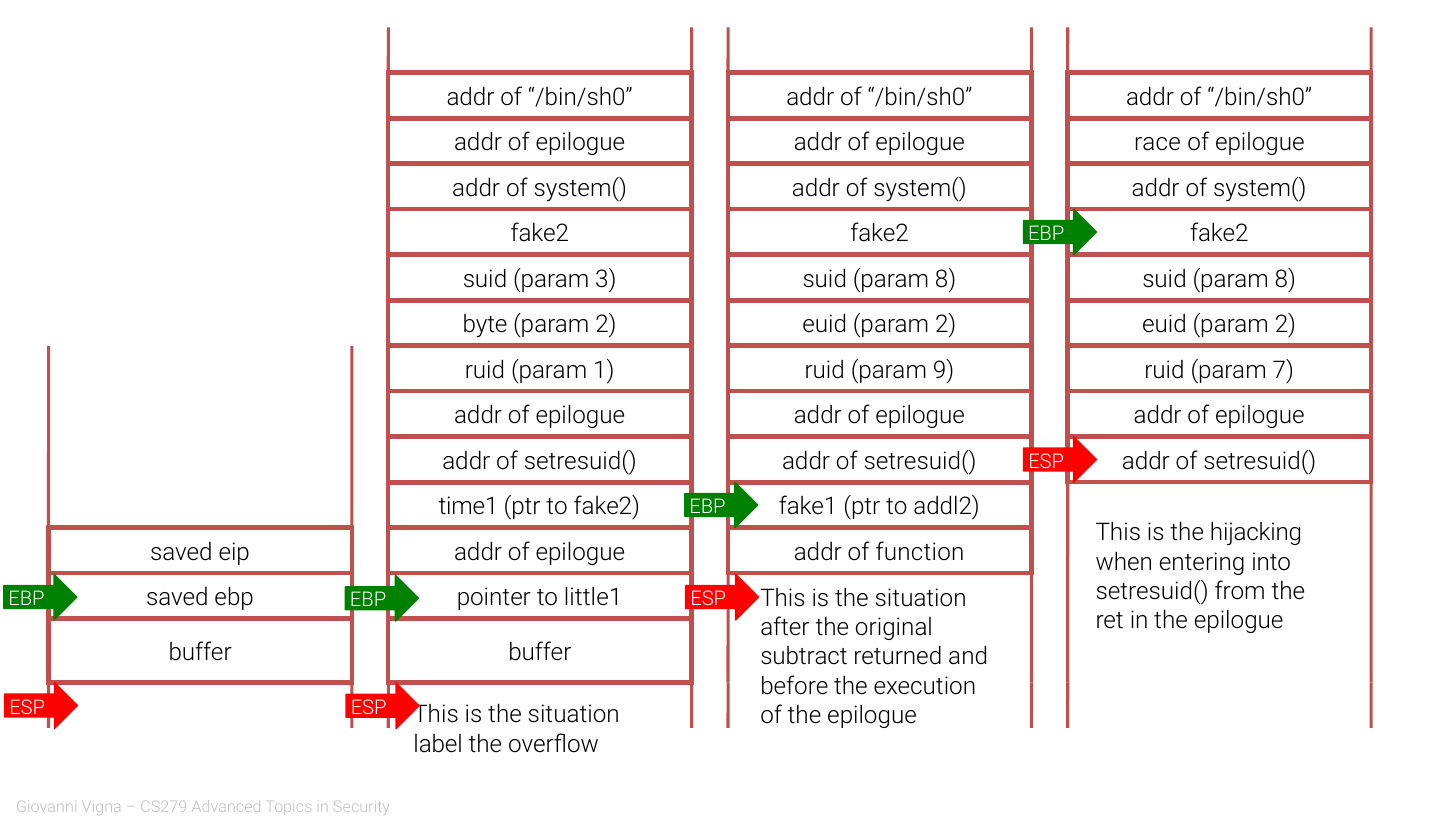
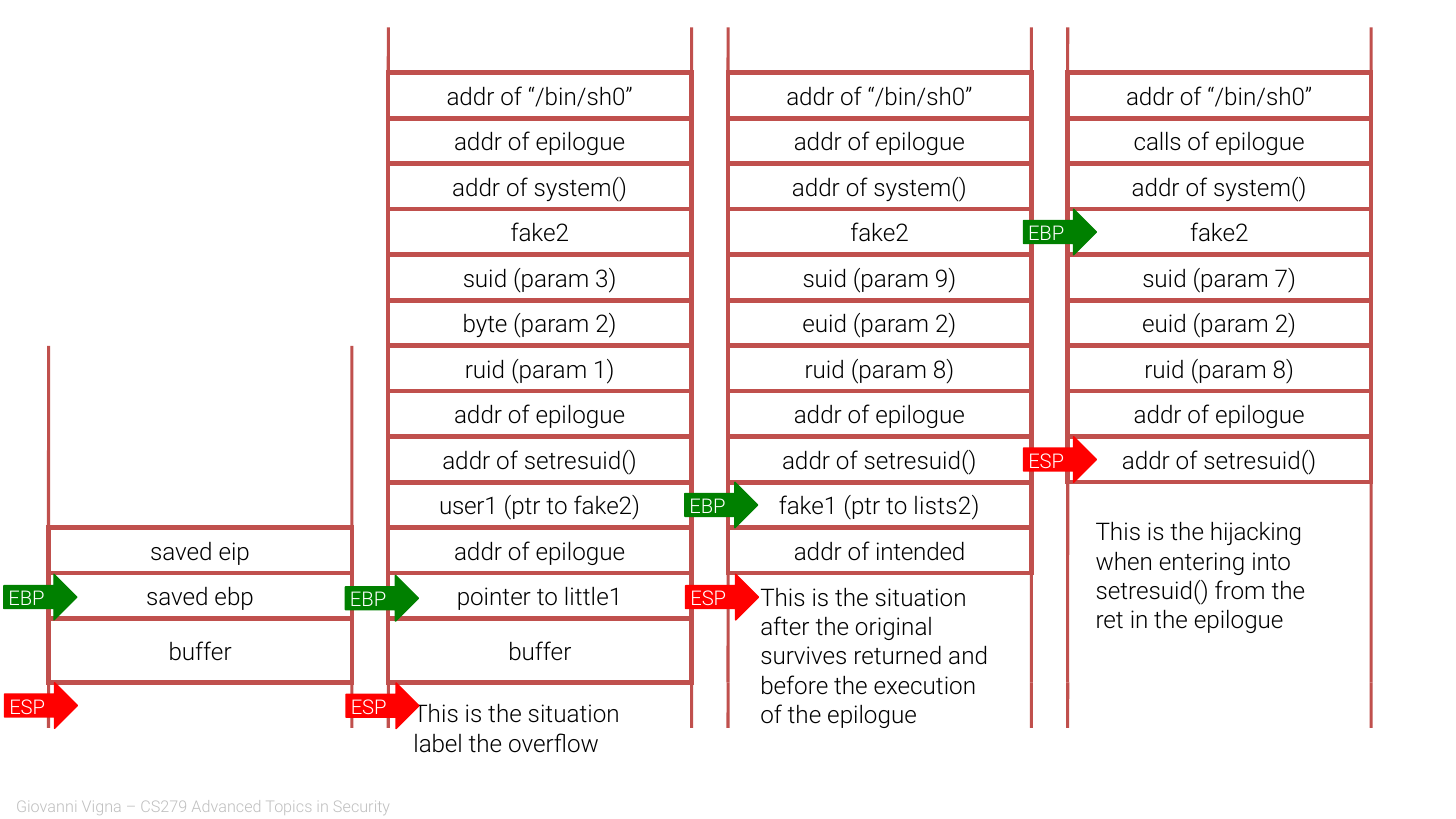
race: race -> calls (1158, 143)
8: 8 -> 9 (946, 279)
8: 8 -> 7 (1285, 279)
9: 9 -> 8 (944, 370)
7: 7 -> 8 (1283, 370)
time1: time1 -> user1 (468, 507)
addl2: addl2 -> lists2 (946, 507)
function: function -> intended (920, 552)
subtract: subtract -> survives (804, 657)
